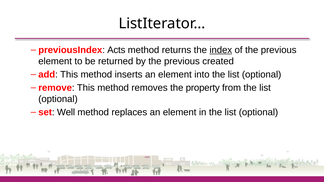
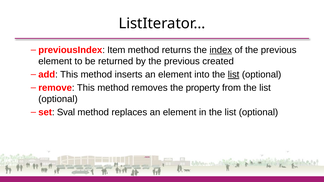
Acts: Acts -> Item (116, 50)
list underline: none -> present (234, 75)
Well: Well -> Sval (66, 112)
